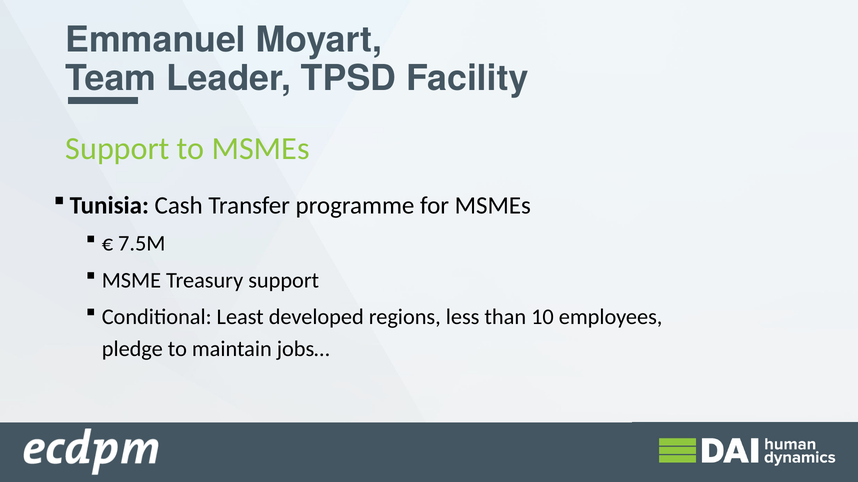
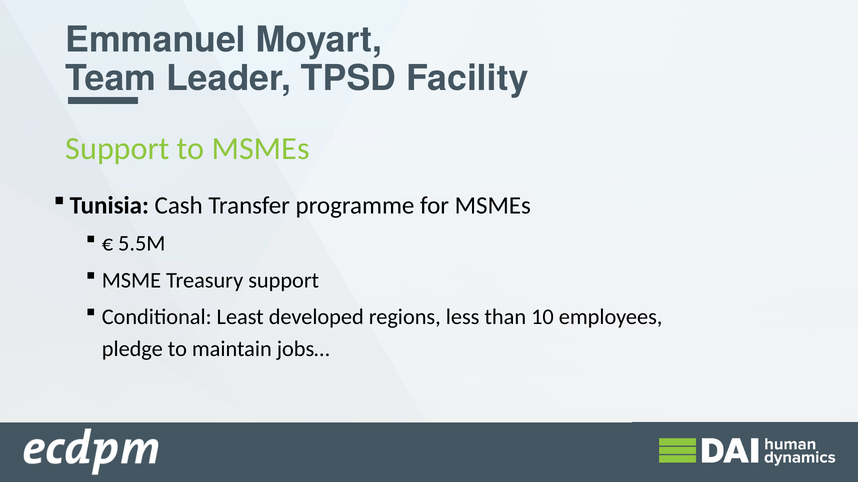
7.5M: 7.5M -> 5.5M (142, 244)
